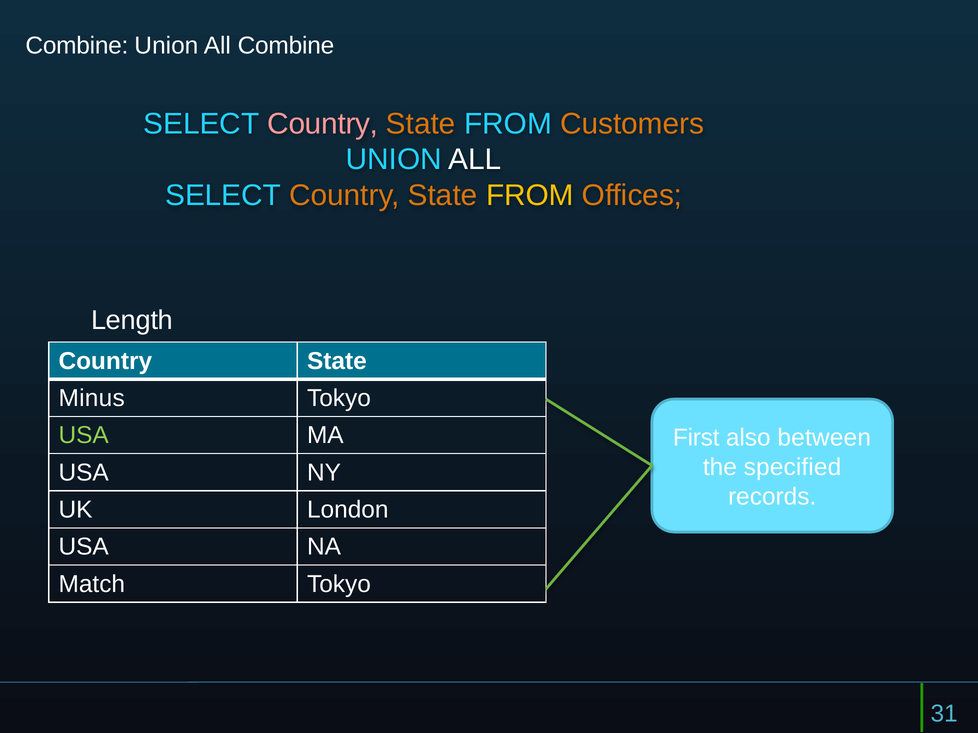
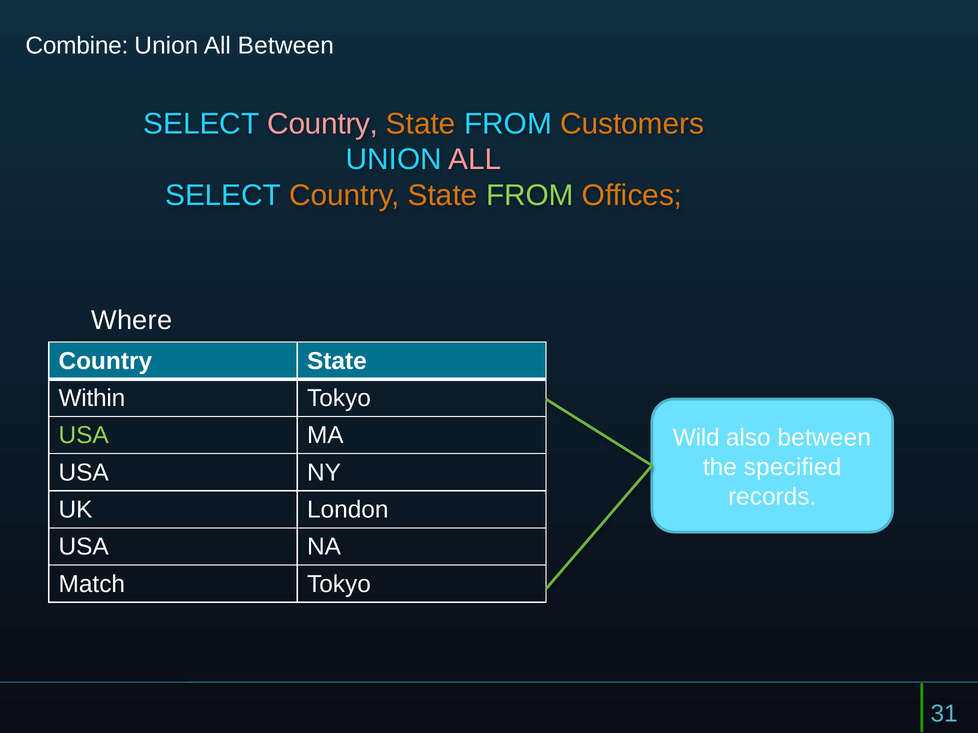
All Combine: Combine -> Between (286, 46)
ALL colour: white -> pink (475, 160)
FROM colour: yellow -> light green (530, 196)
Length: Length -> Where (132, 320)
Minus: Minus -> Within (92, 398)
First: First -> Wild (696, 438)
